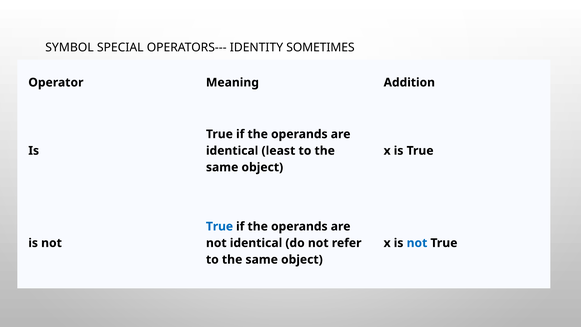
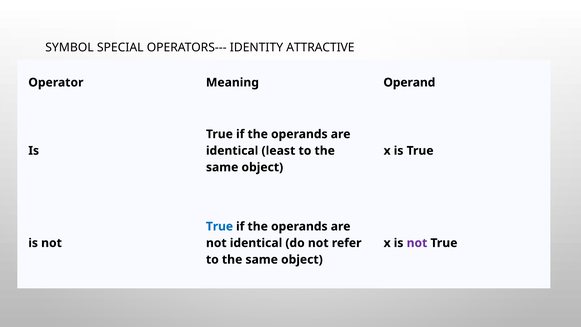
SOMETIMES: SOMETIMES -> ATTRACTIVE (320, 47)
Addition: Addition -> Operand (409, 82)
not colour: blue -> purple (417, 243)
